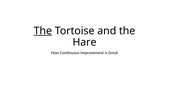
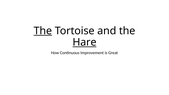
Hare underline: none -> present (85, 42)
